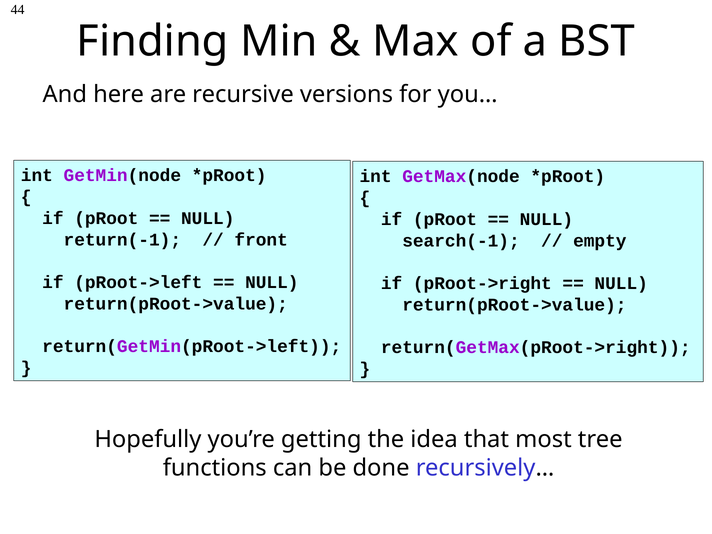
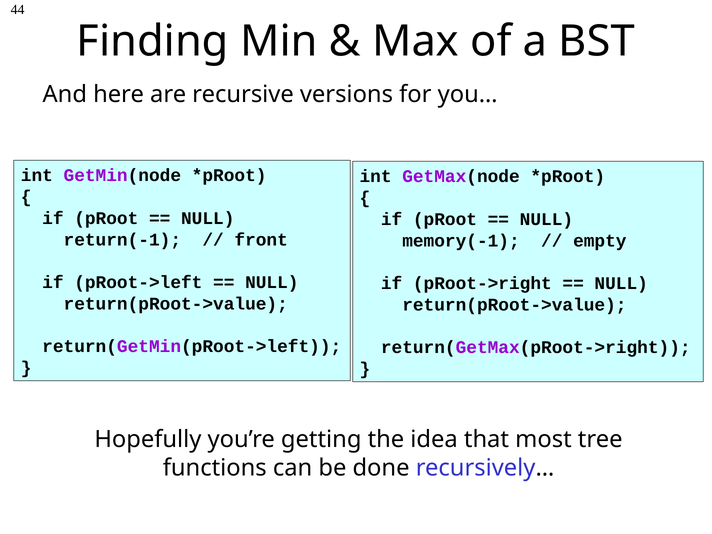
search(-1: search(-1 -> memory(-1 (461, 241)
